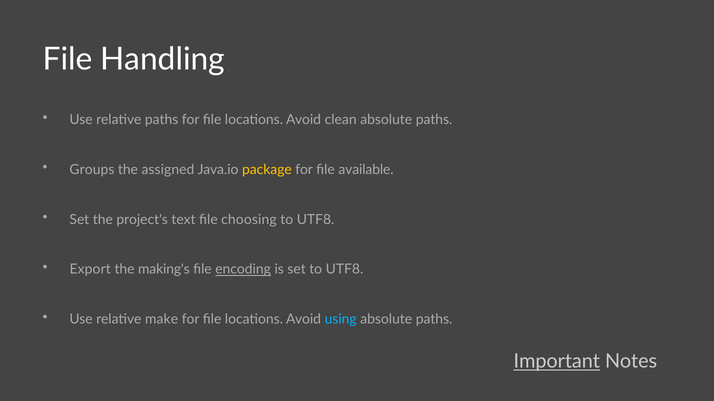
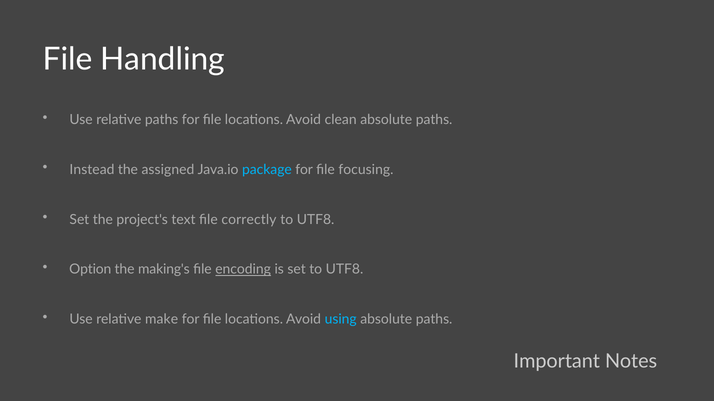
Groups: Groups -> Instead (92, 170)
package colour: yellow -> light blue (267, 170)
available: available -> focusing (366, 170)
choosing: choosing -> correctly (249, 220)
Export: Export -> Option (90, 270)
Important underline: present -> none (557, 362)
